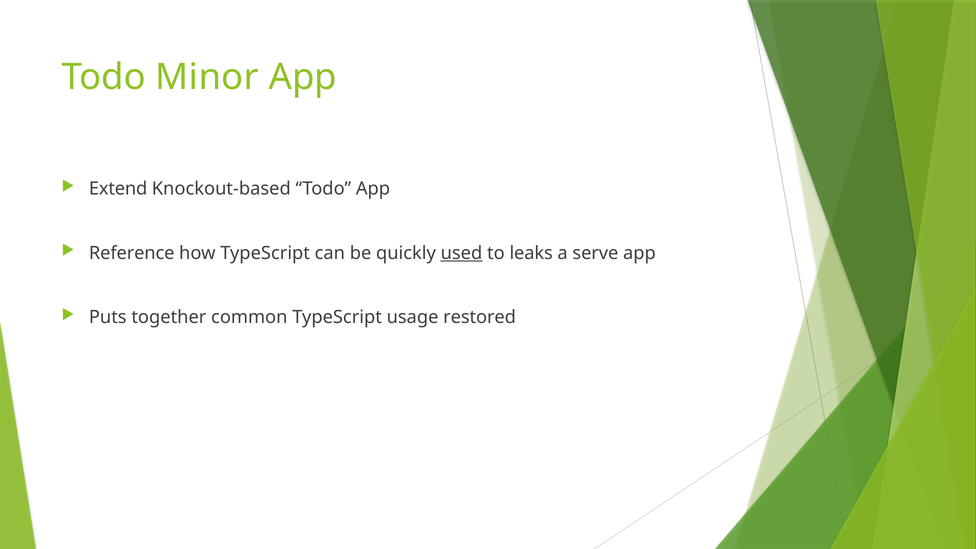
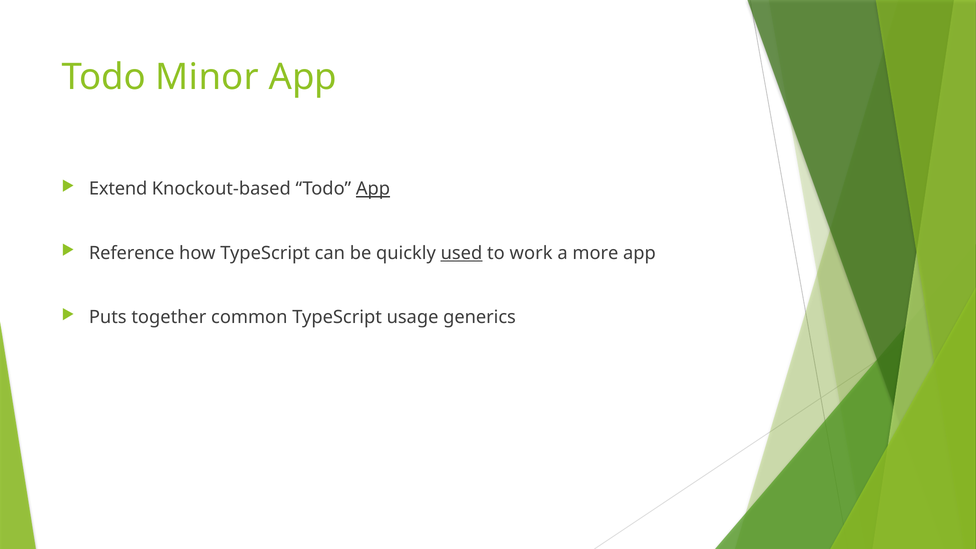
App underline: none -> present (373, 189)
leaks: leaks -> work (531, 253)
serve: serve -> more (595, 253)
restored: restored -> generics (480, 317)
